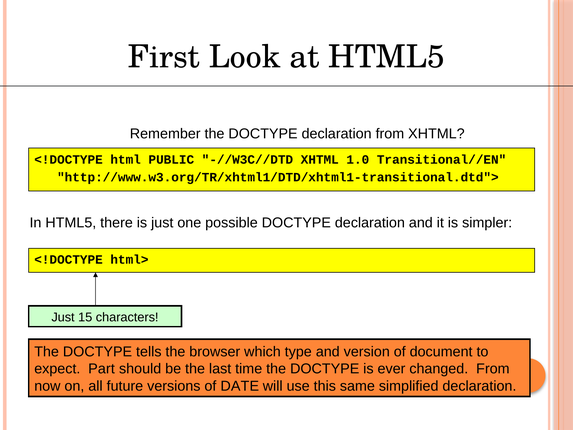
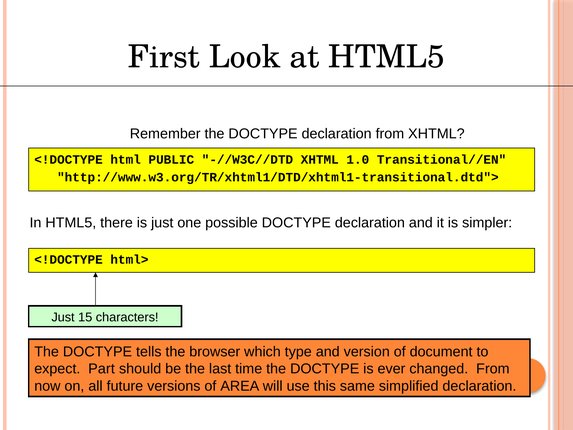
DATE: DATE -> AREA (240, 386)
